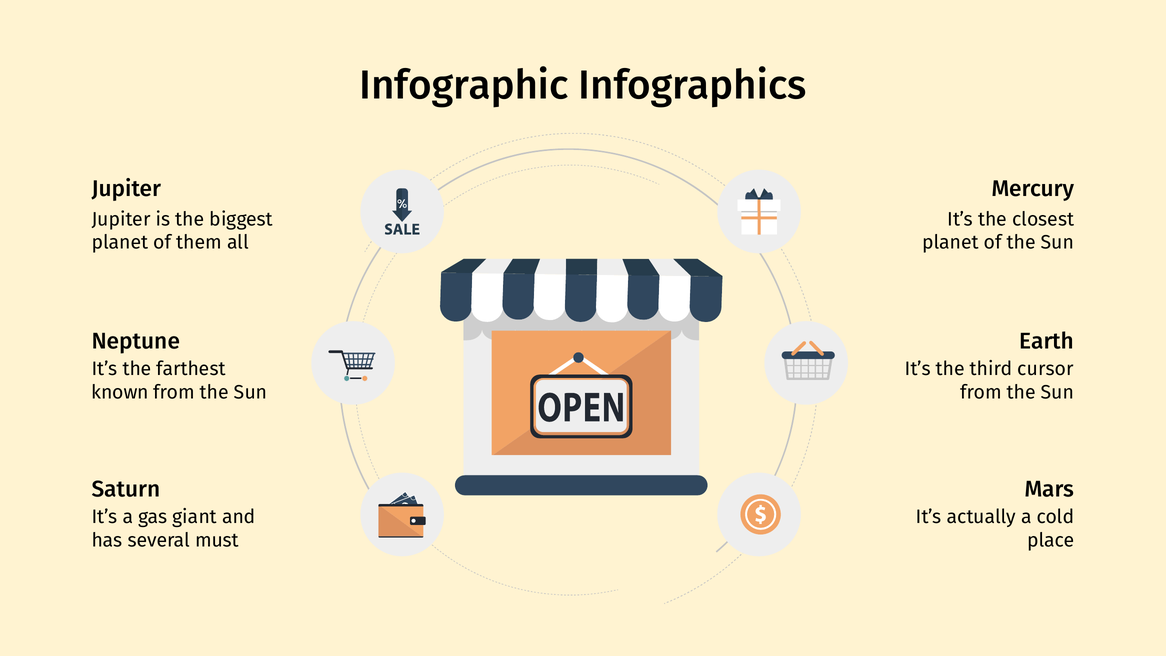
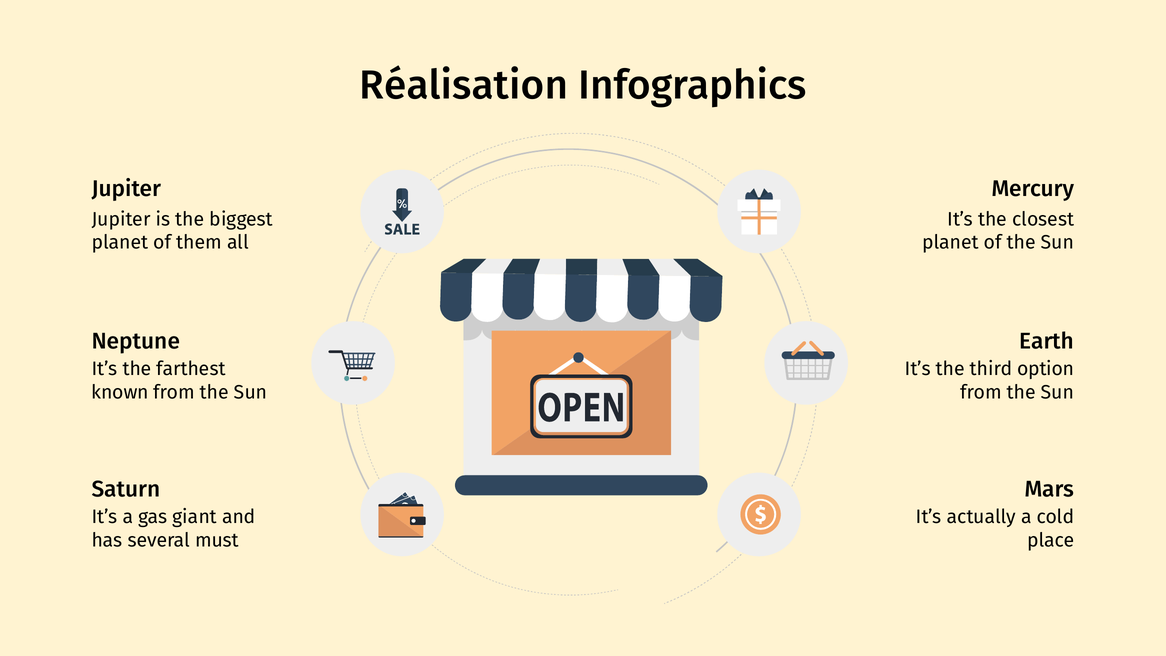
Infographic: Infographic -> Réalisation (464, 86)
cursor: cursor -> option (1046, 369)
